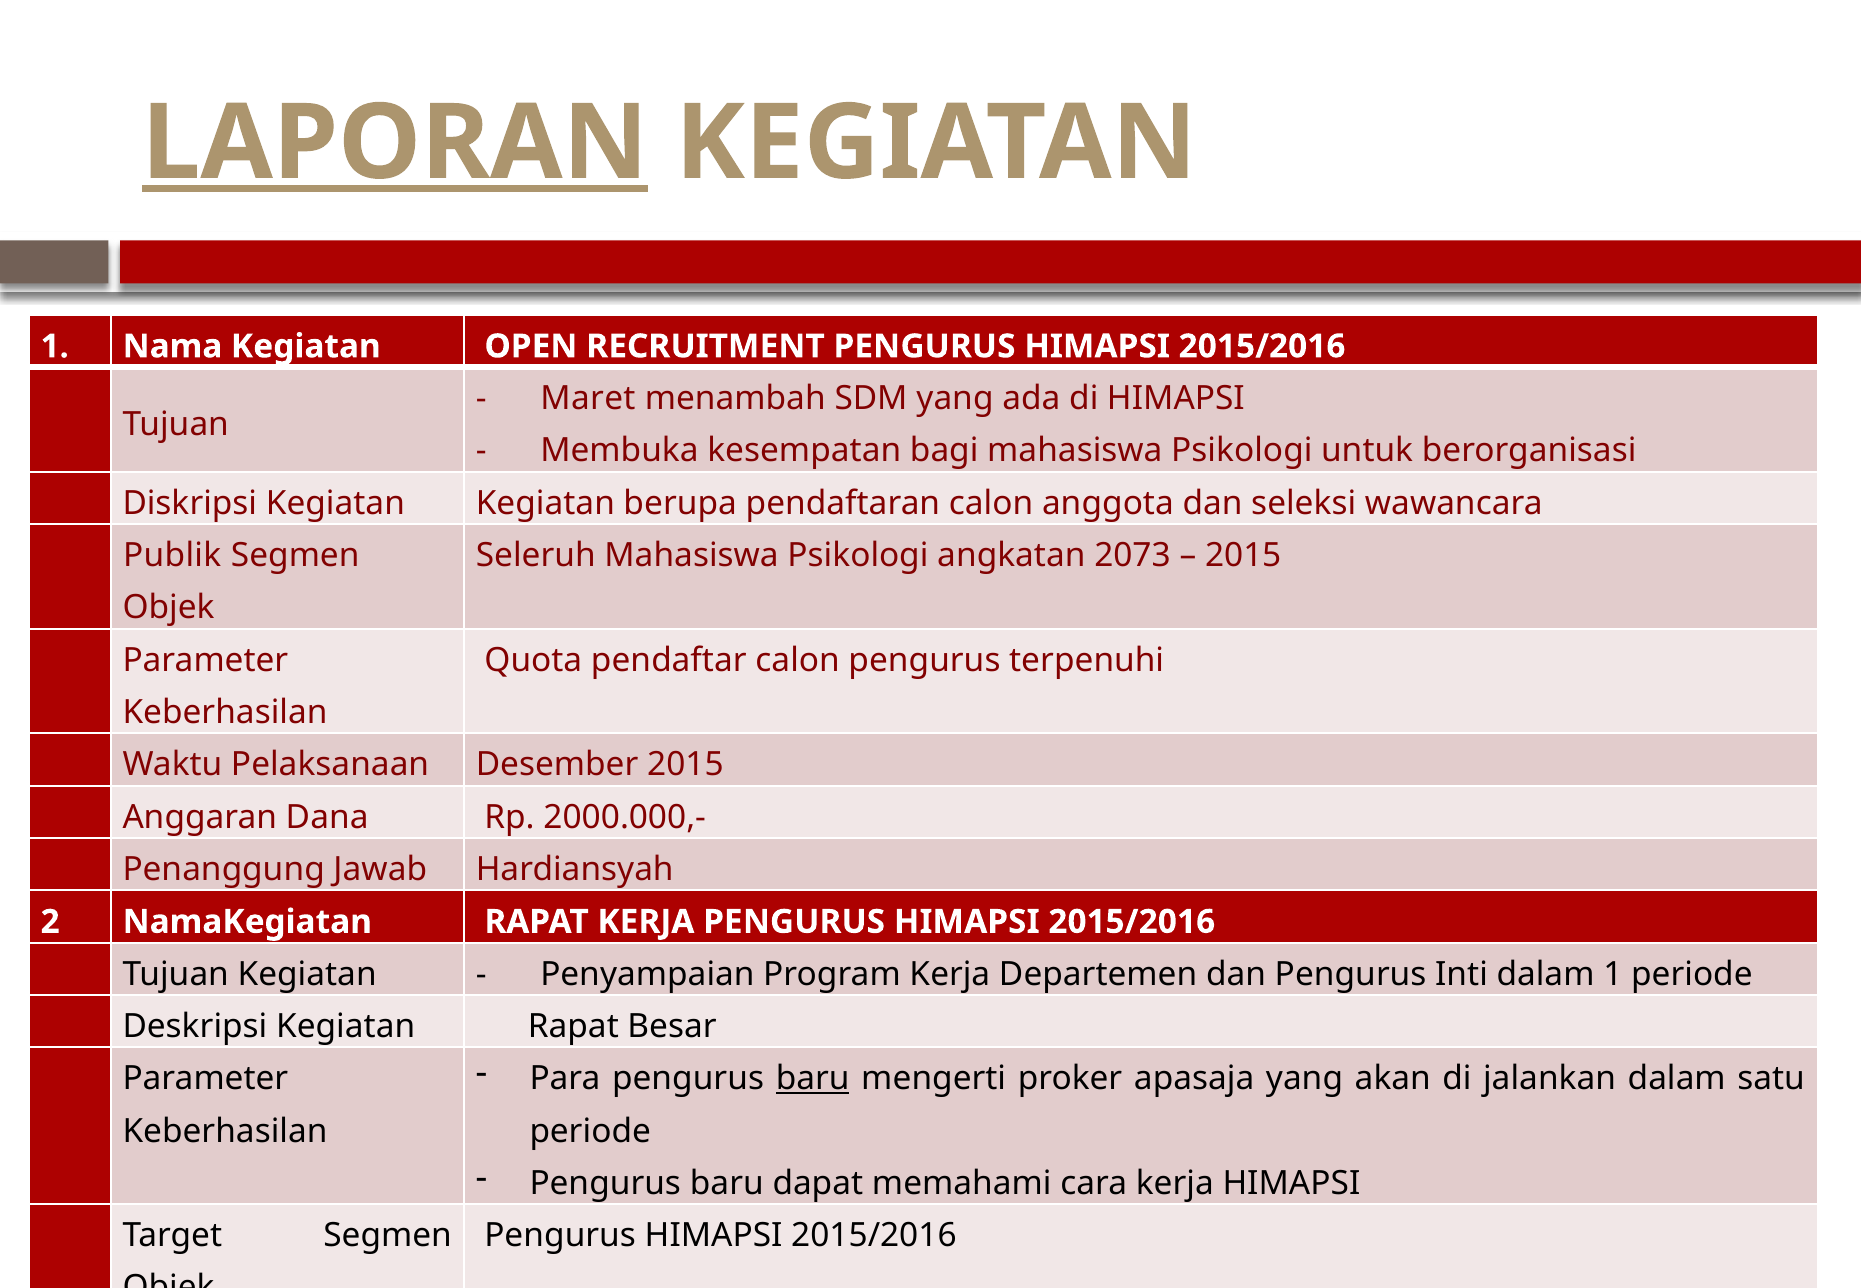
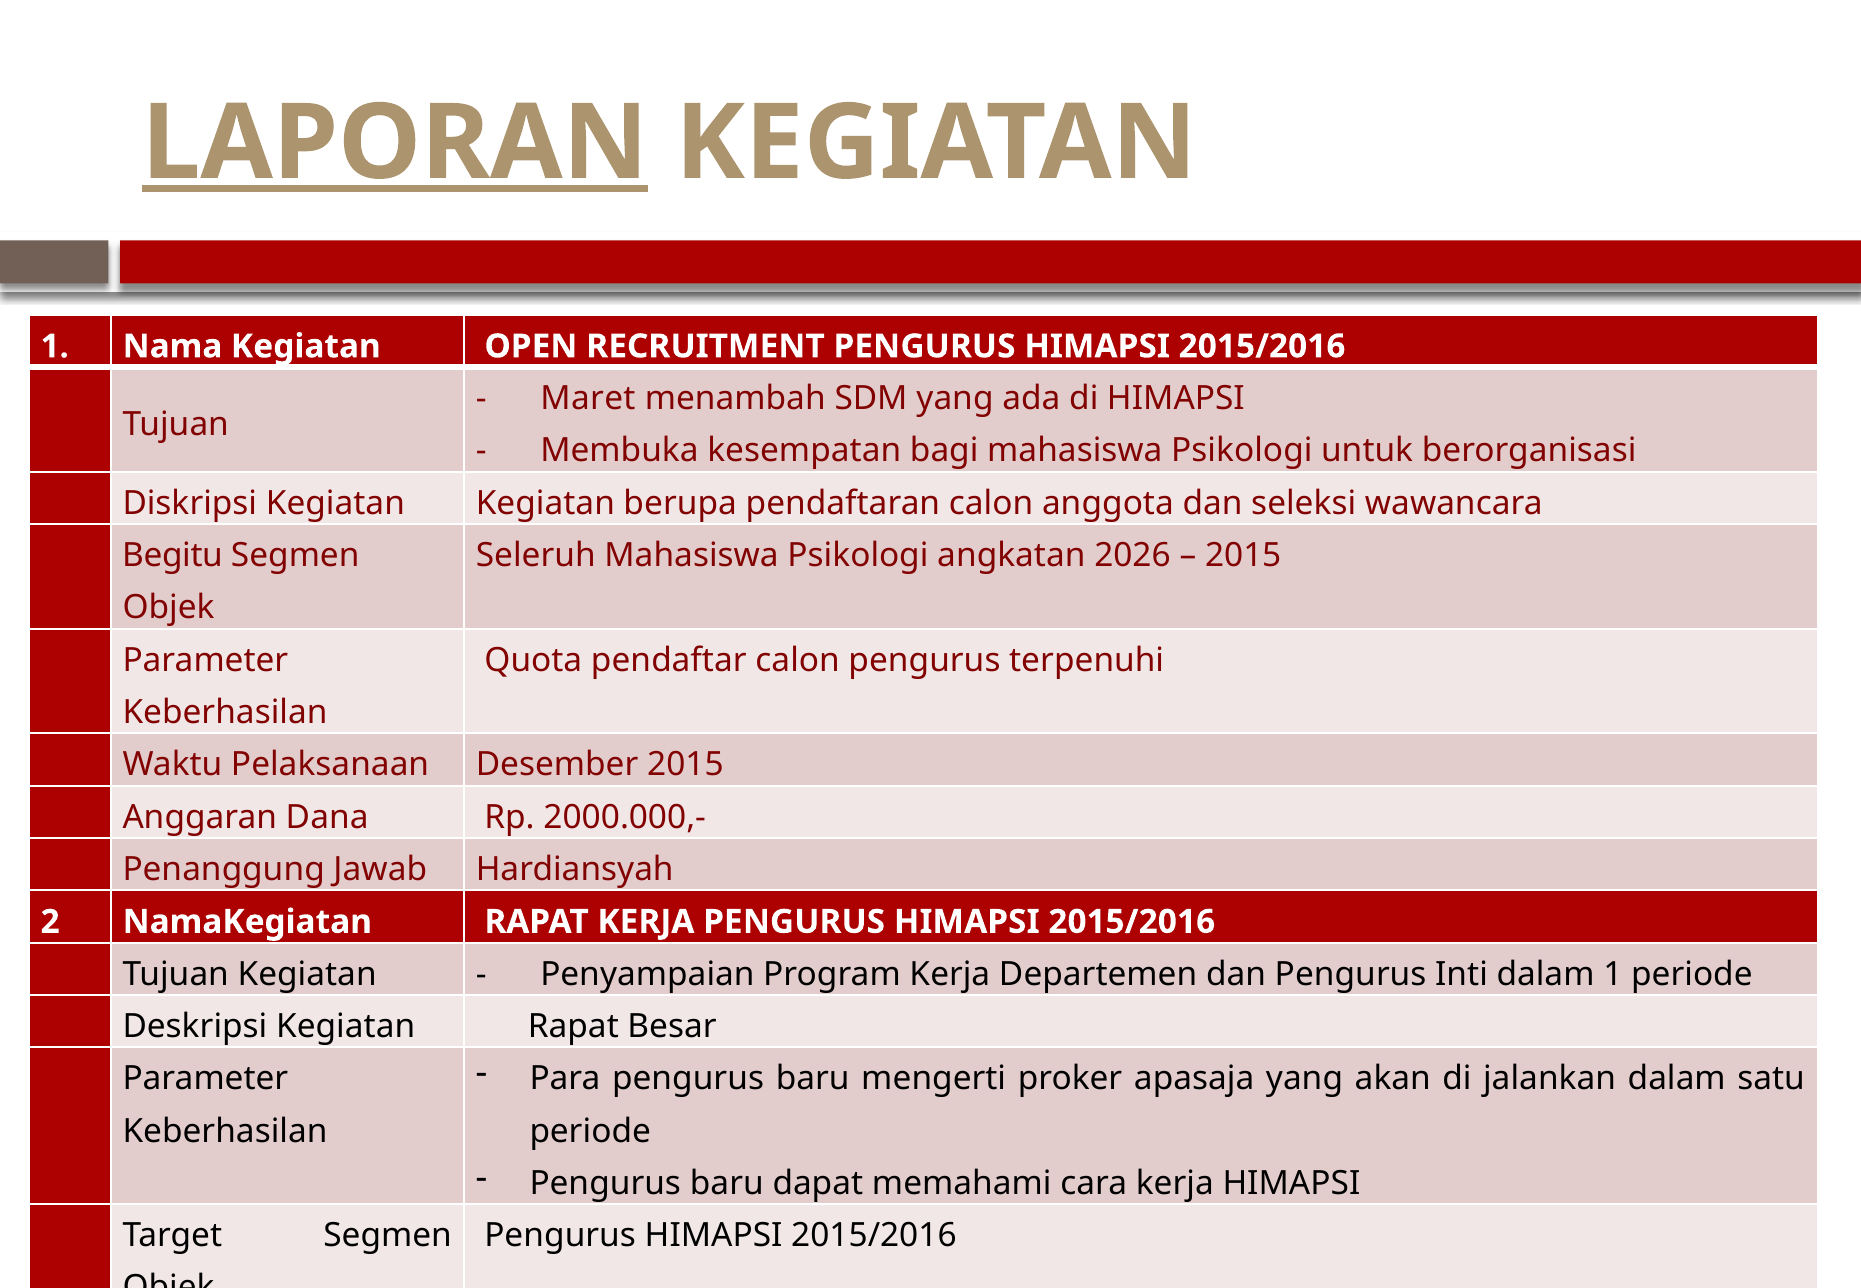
Publik: Publik -> Begitu (173, 556)
2073: 2073 -> 2026 (1133, 556)
baru underline: present -> none (813, 1079)
